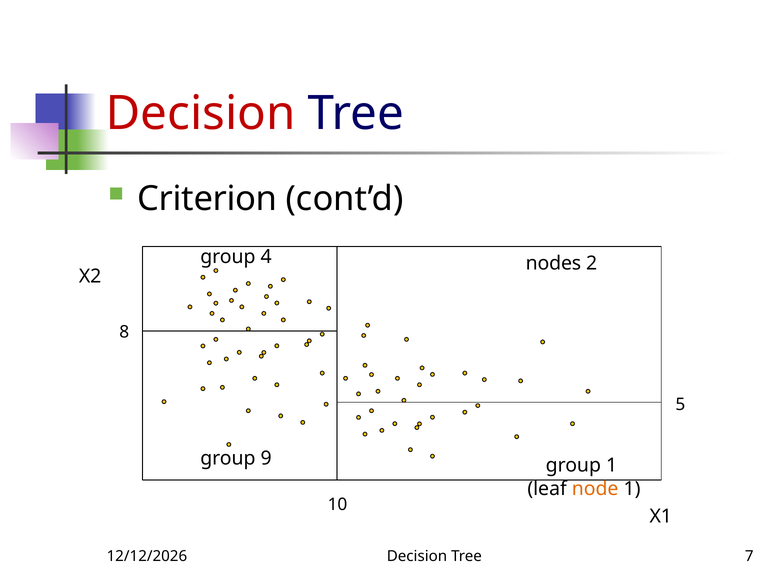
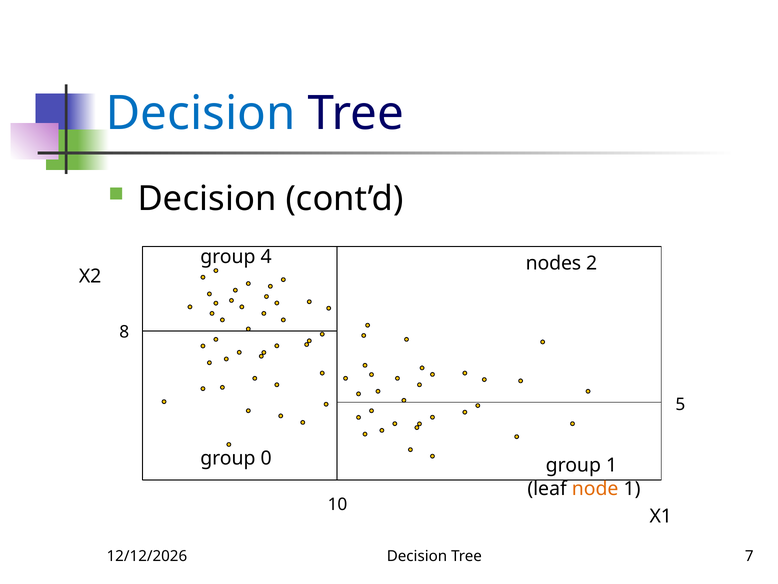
Decision colour: red -> blue (201, 114)
Criterion: Criterion -> Decision (207, 199)
9: 9 -> 0 (266, 458)
